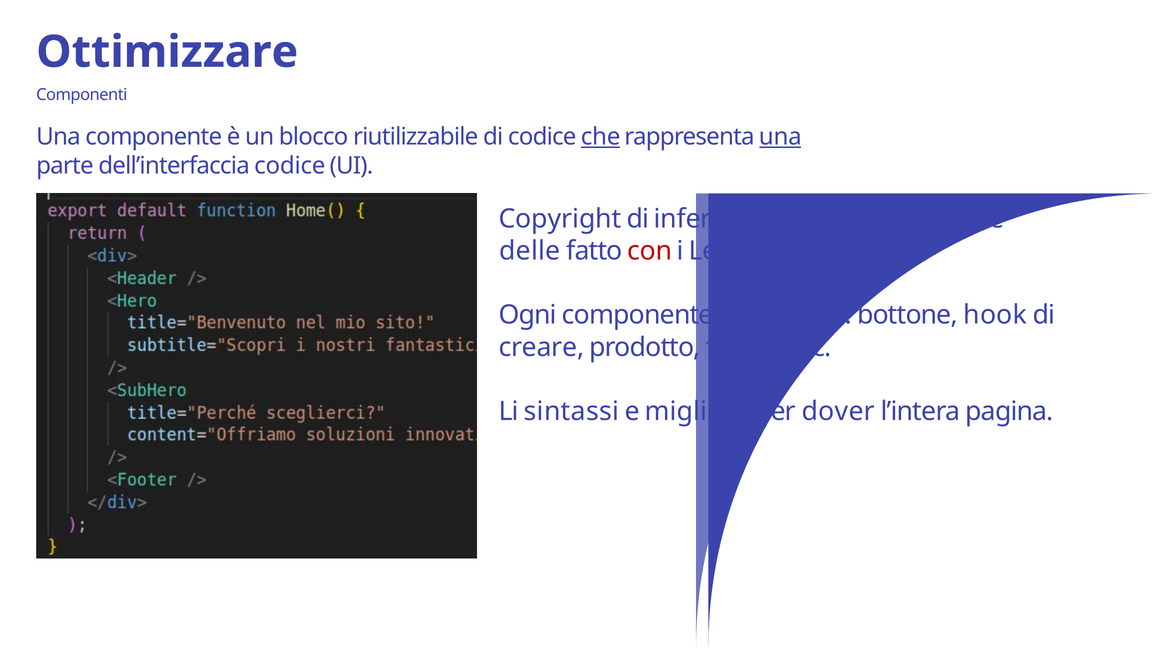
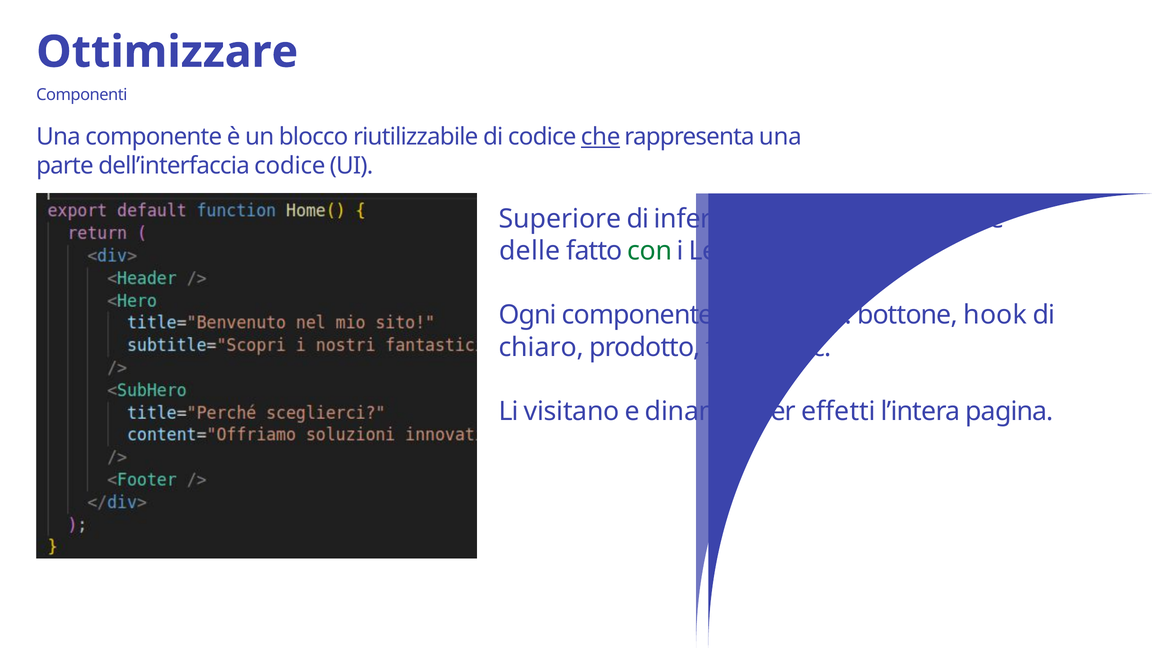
una underline: present -> none (780, 137)
Copyright: Copyright -> Superiore (560, 219)
con colour: red -> green (650, 251)
creare: creare -> chiaro (541, 347)
sintassi: sintassi -> visitano (572, 411)
migliore: migliore -> dinamici (697, 411)
dover: dover -> effetti (838, 411)
